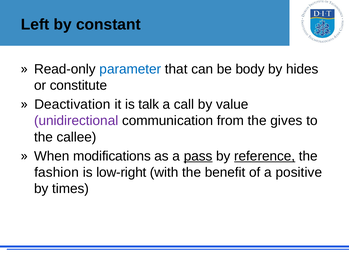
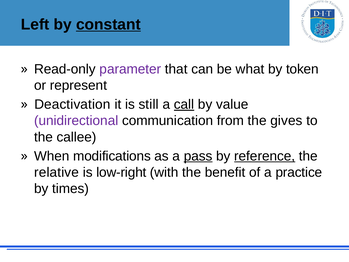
constant underline: none -> present (108, 24)
parameter colour: blue -> purple (130, 69)
body: body -> what (250, 69)
hides: hides -> token (302, 69)
constitute: constitute -> represent (78, 85)
talk: talk -> still (149, 104)
call underline: none -> present (184, 104)
fashion: fashion -> relative (57, 172)
positive: positive -> practice (299, 172)
